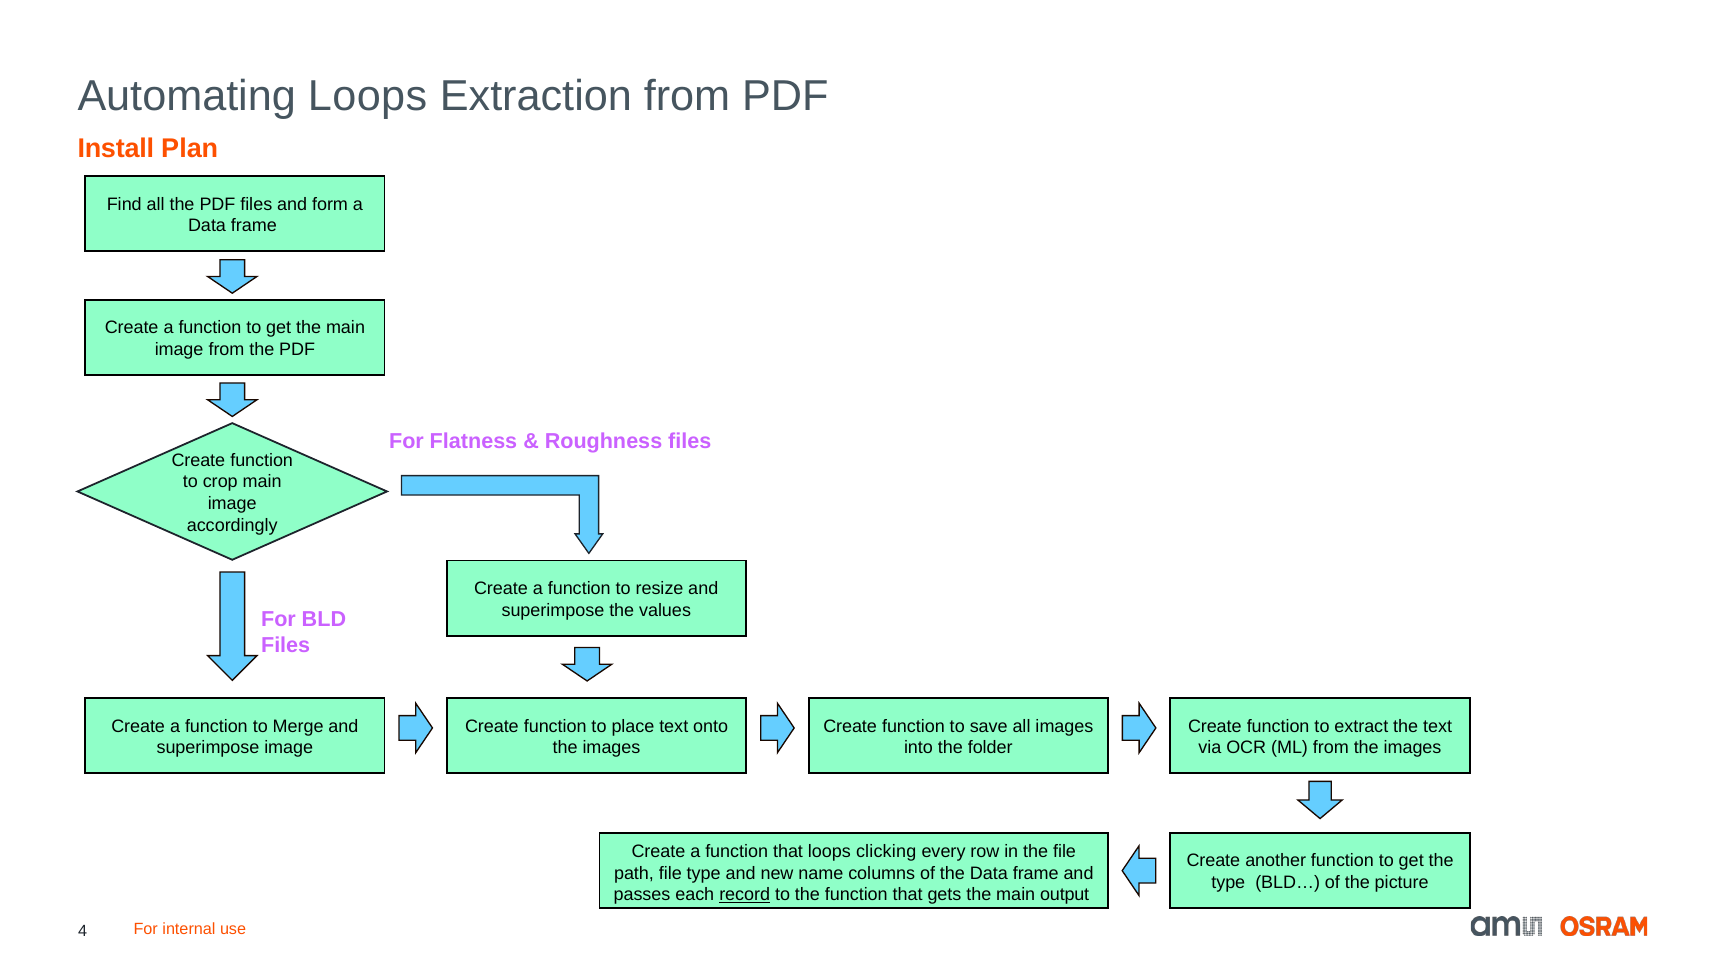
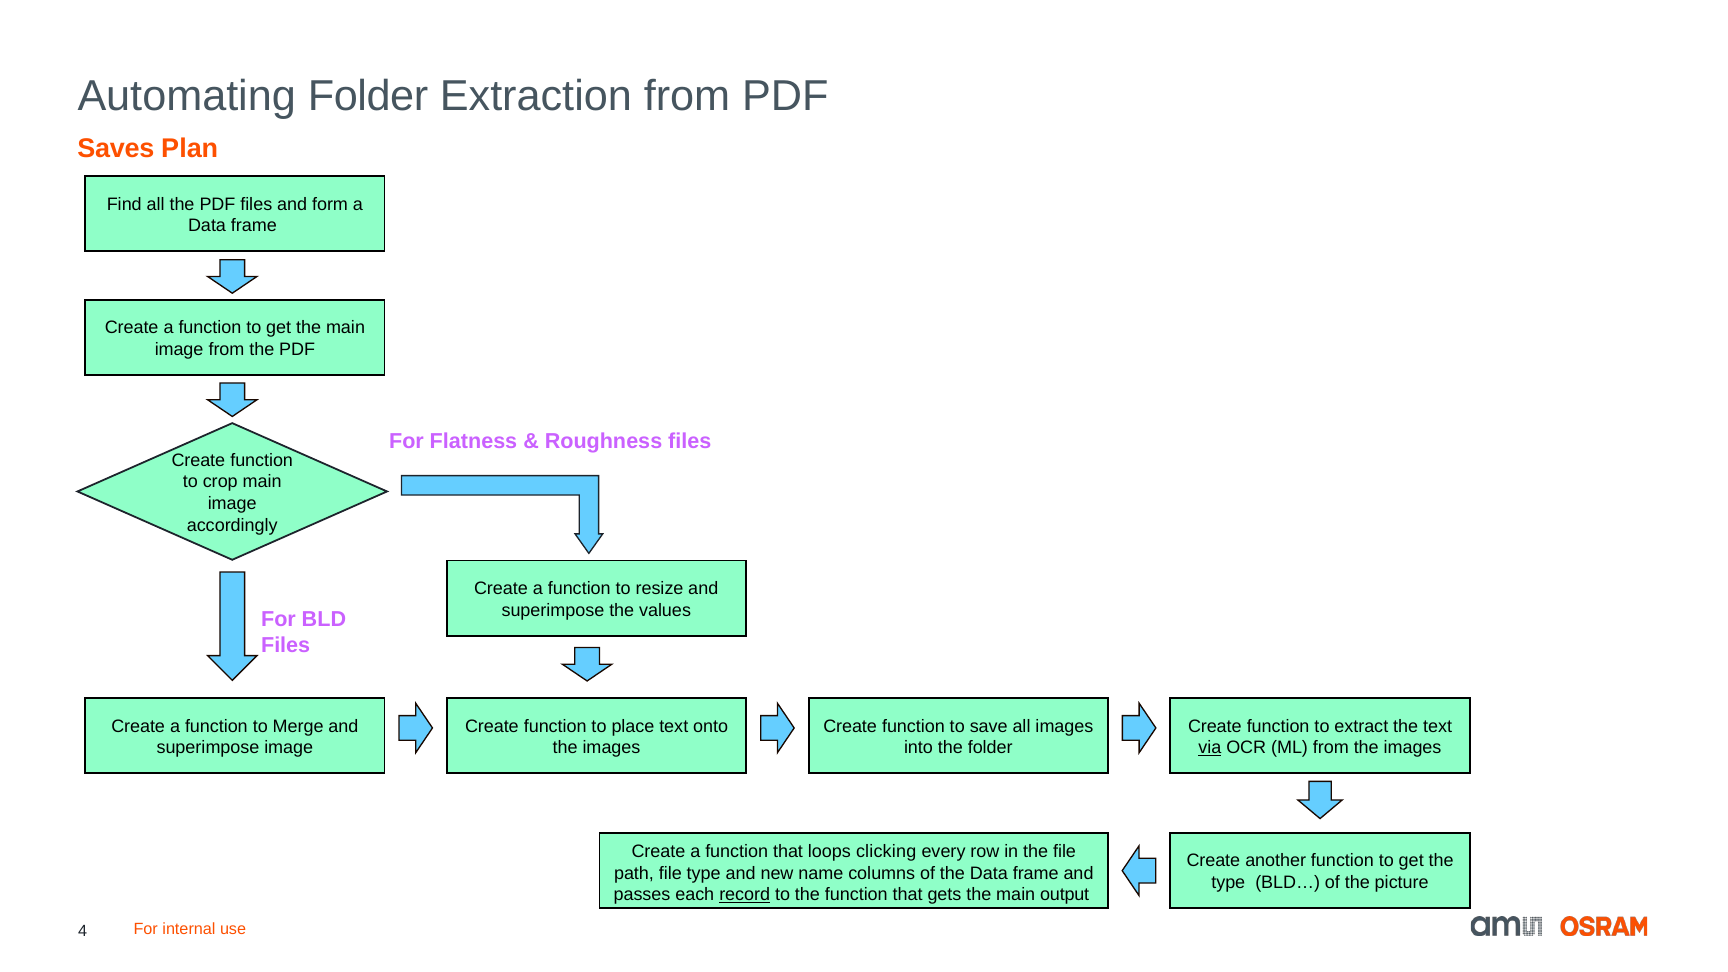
Automating Loops: Loops -> Folder (368, 97)
Install: Install -> Saves (116, 149)
via underline: none -> present (1210, 748)
